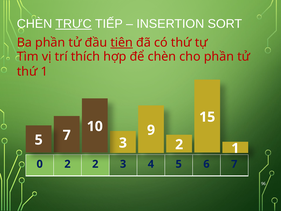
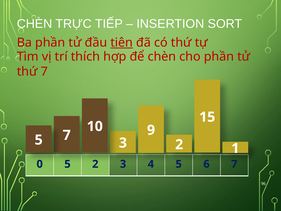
TRỰC underline: present -> none (74, 24)
thứ 1: 1 -> 7 (44, 72)
0 2: 2 -> 5 (67, 164)
